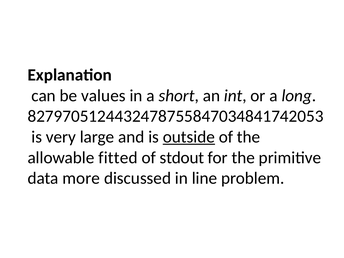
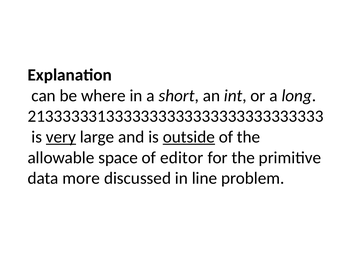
values: values -> where (103, 96)
8279705124432478755847034841742053: 8279705124432478755847034841742053 -> 2133333313333333333333333333333333 (176, 116)
very underline: none -> present (61, 137)
fitted: fitted -> space (118, 158)
stdout: stdout -> editor (182, 158)
